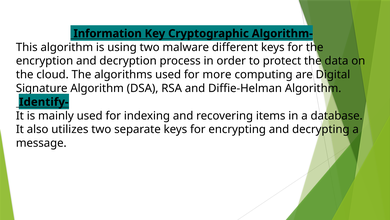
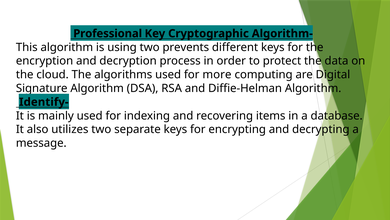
Information: Information -> Professional (108, 33)
malware: malware -> prevents (186, 47)
